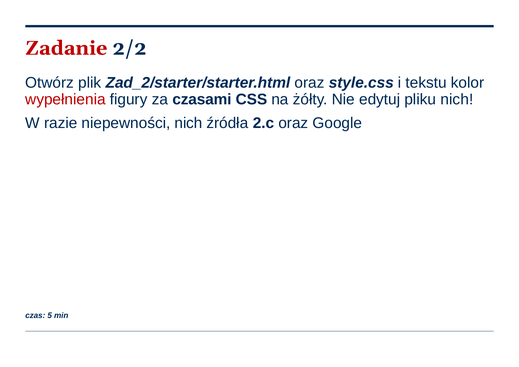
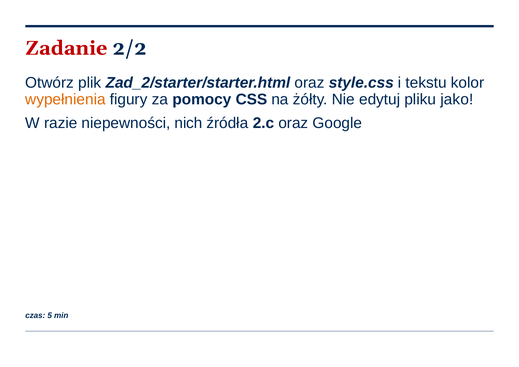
wypełnienia colour: red -> orange (65, 100)
czasami: czasami -> pomocy (202, 100)
pliku nich: nich -> jako (457, 100)
